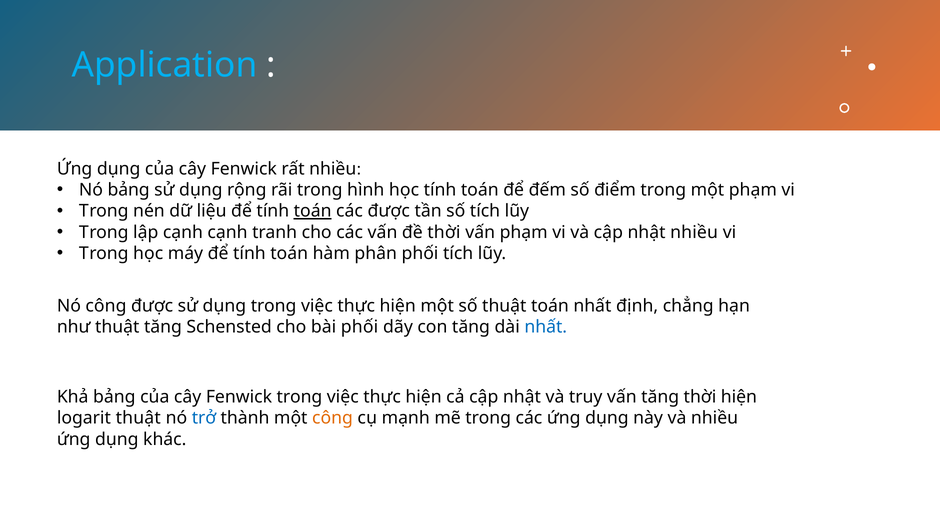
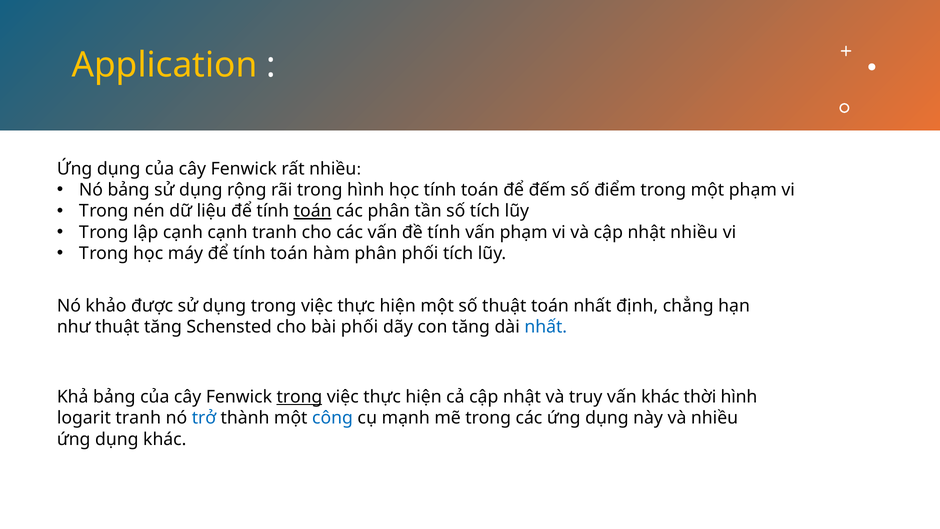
Application colour: light blue -> yellow (164, 65)
các được: được -> phân (389, 211)
đề thời: thời -> tính (444, 232)
Nó công: công -> khảo (106, 306)
trong underline: none -> present (299, 397)
vấn tăng: tăng -> khác (660, 397)
thời hiện: hiện -> hình (739, 397)
logarit thuật: thuật -> tranh (138, 418)
công colour: orange -> blue (332, 418)
